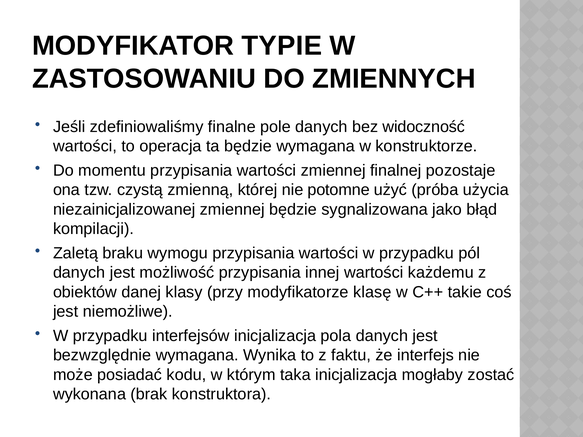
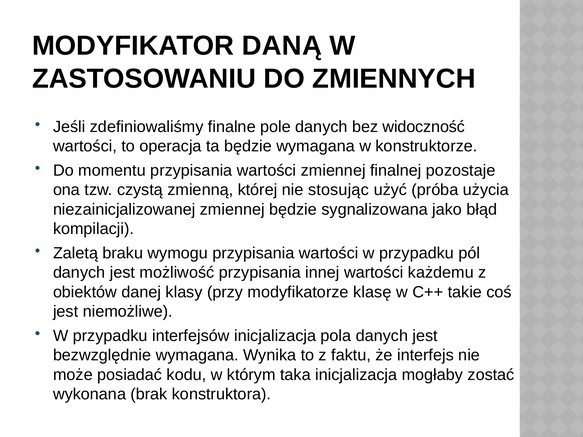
TYPIE: TYPIE -> DANĄ (282, 46)
potomne: potomne -> stosując (339, 190)
